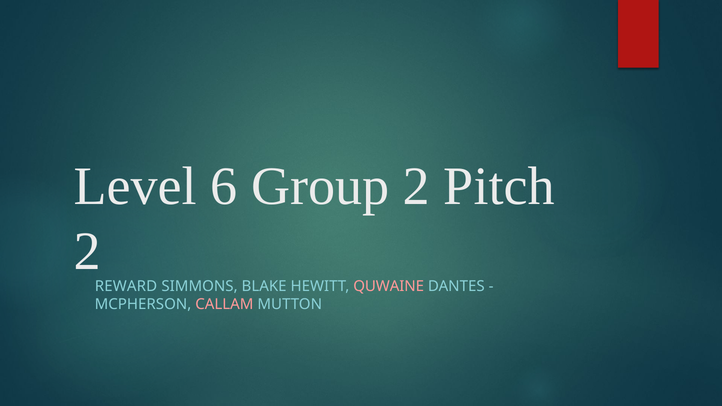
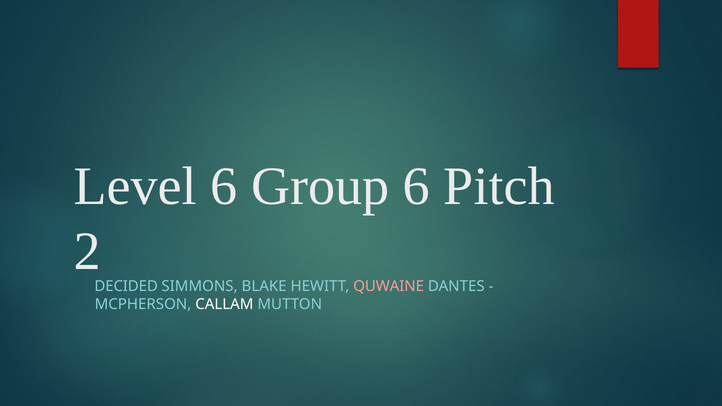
Group 2: 2 -> 6 (416, 187)
REWARD: REWARD -> DECIDED (126, 286)
CALLAM colour: pink -> white (224, 304)
